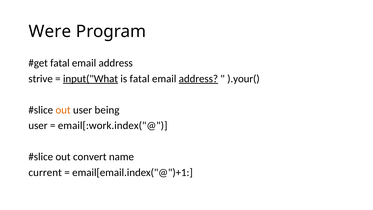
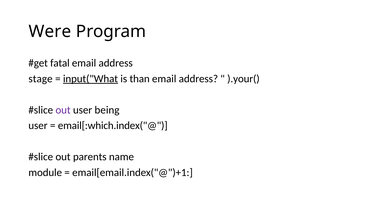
strive: strive -> stage (41, 79)
is fatal: fatal -> than (140, 79)
address underline: present -> none (198, 79)
out colour: orange -> purple (63, 110)
email[:work.index("@: email[:work.index("@ -> email[:which.index("@ (113, 126)
convert: convert -> parents (90, 157)
current: current -> module (45, 172)
